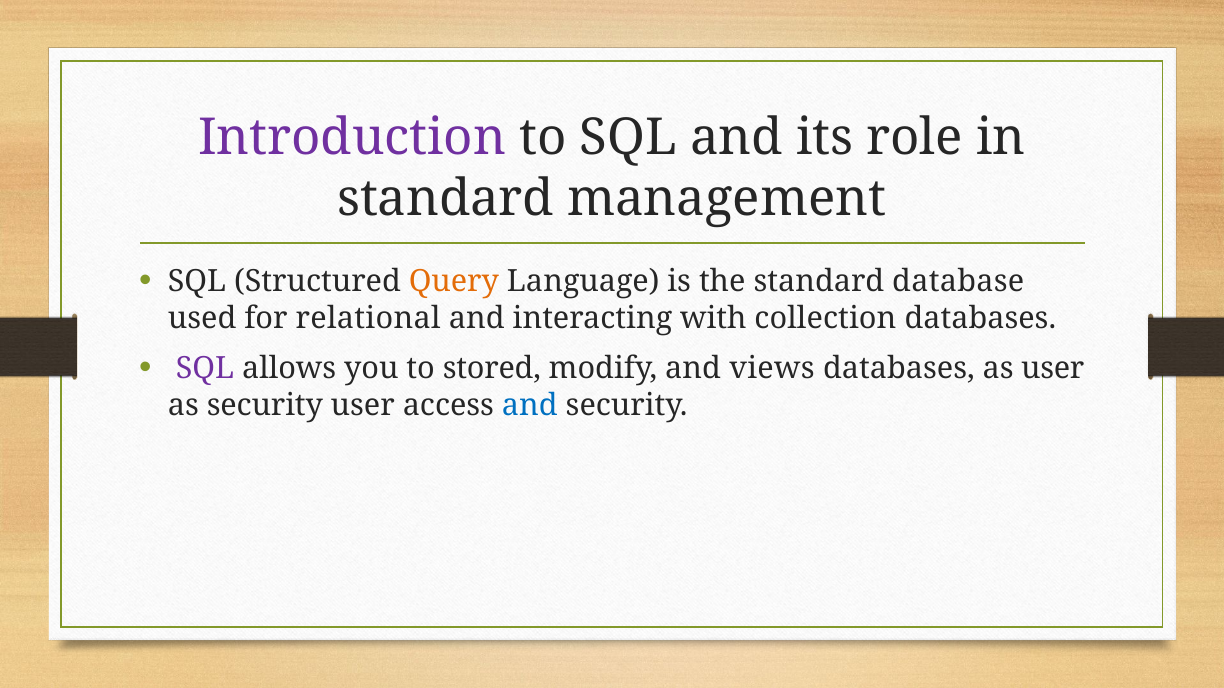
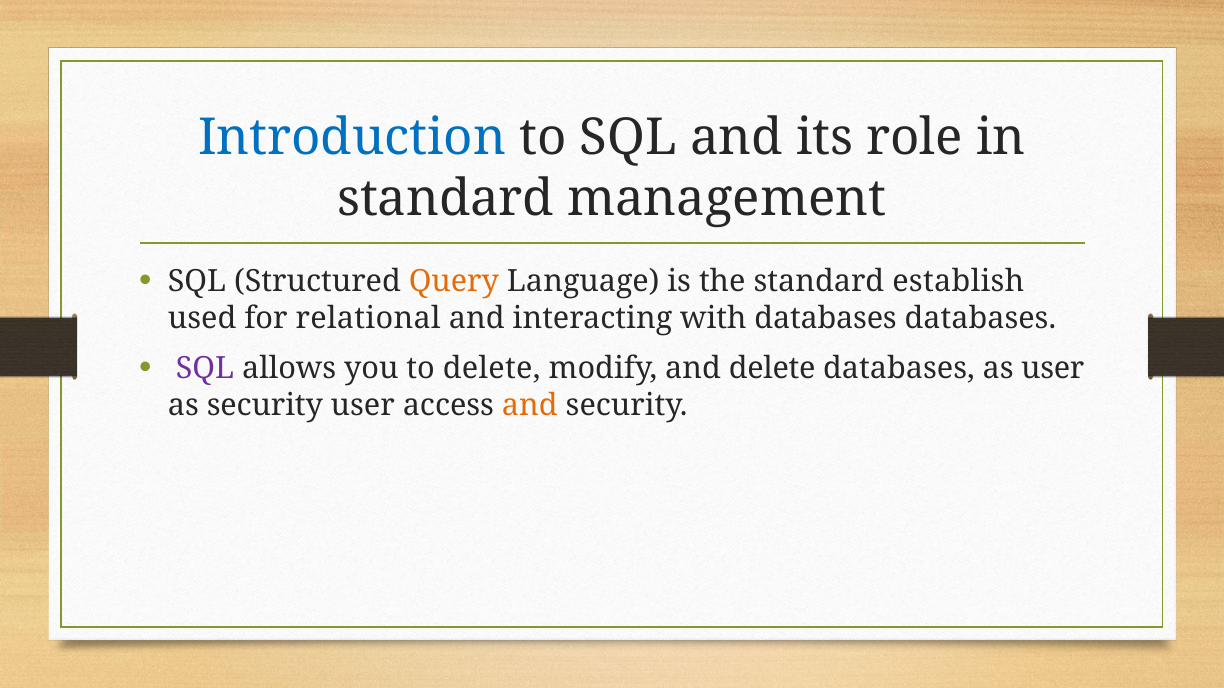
Introduction colour: purple -> blue (352, 137)
database: database -> establish (958, 282)
with collection: collection -> databases (826, 319)
to stored: stored -> delete (492, 369)
and views: views -> delete (772, 369)
and colour: blue -> orange (530, 406)
